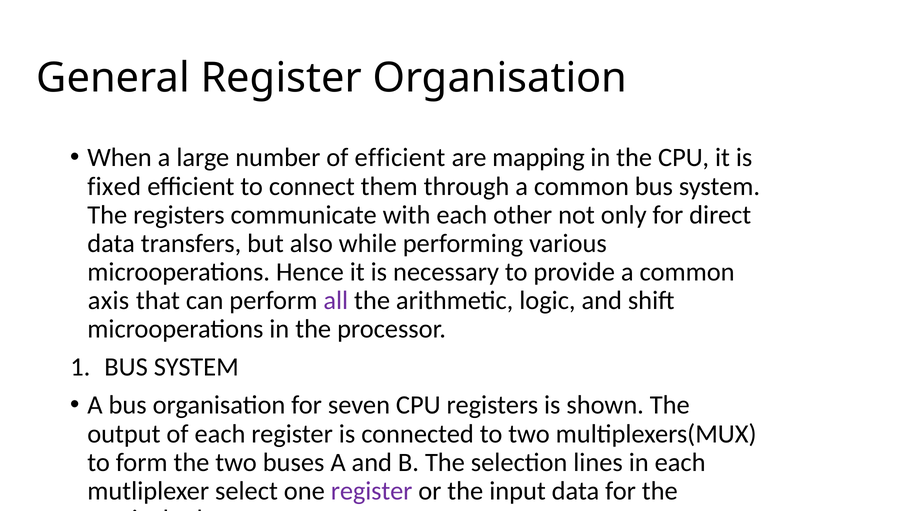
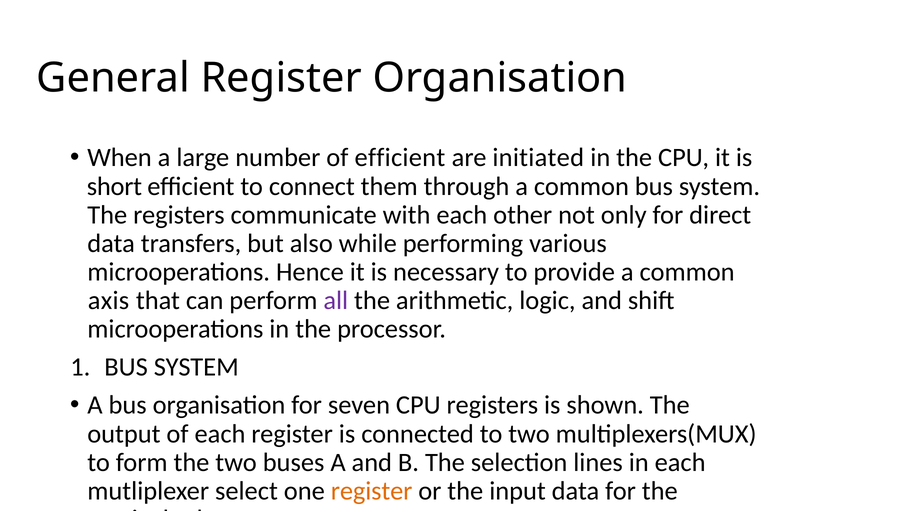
mapping: mapping -> initiated (538, 158)
fixed: fixed -> short (114, 186)
register colour: purple -> orange (372, 491)
